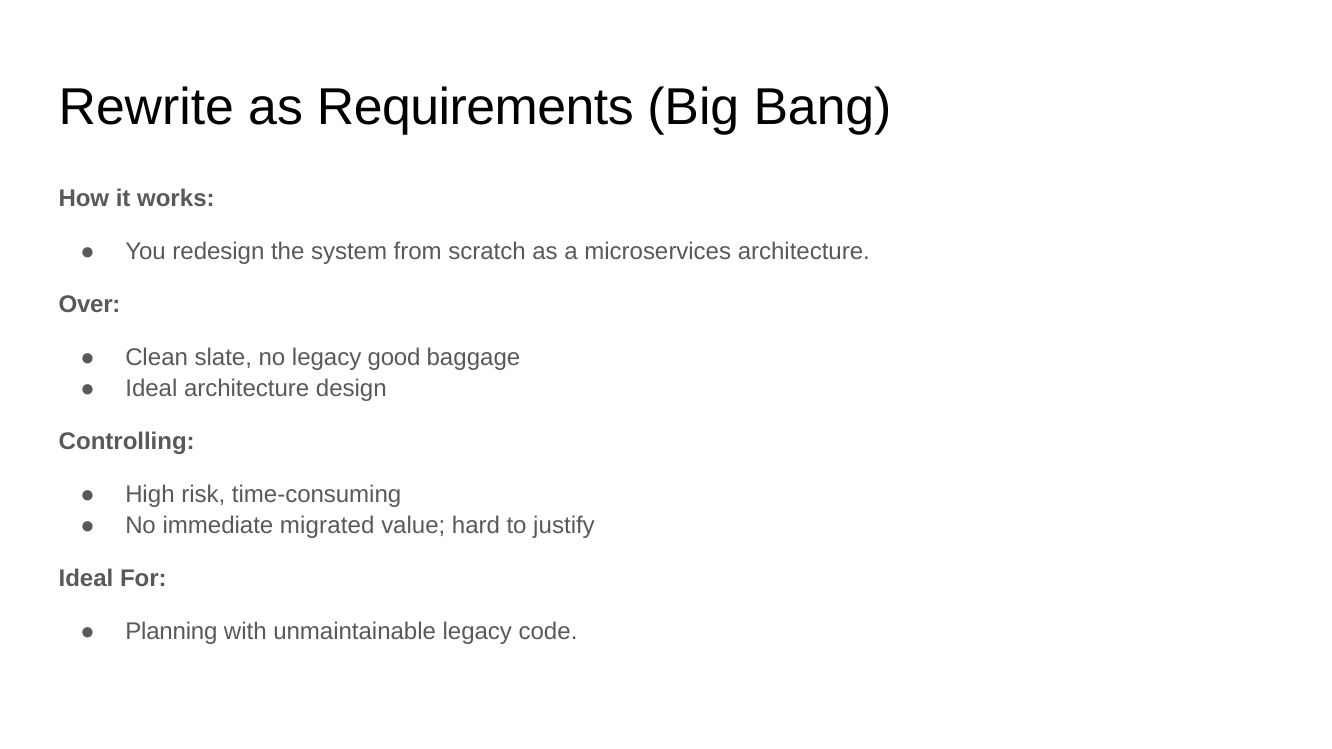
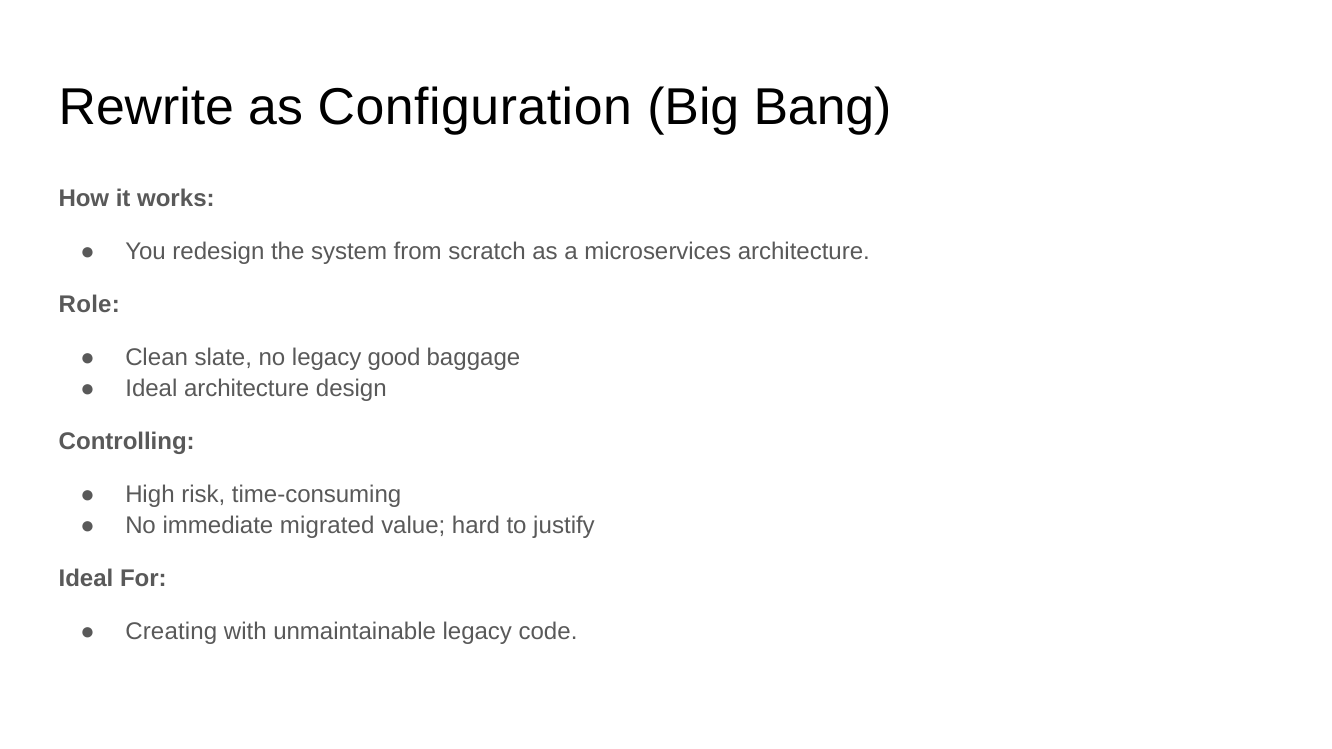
Requirements: Requirements -> Configuration (475, 108)
Over: Over -> Role (89, 305)
Planning: Planning -> Creating (171, 632)
